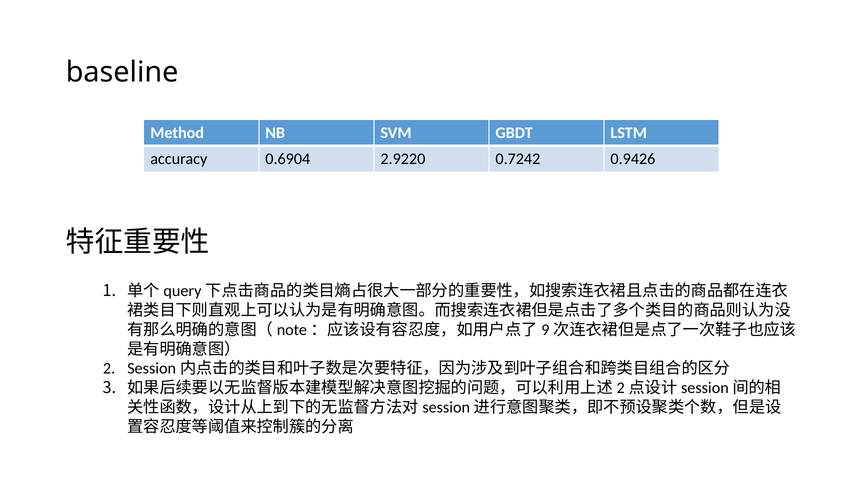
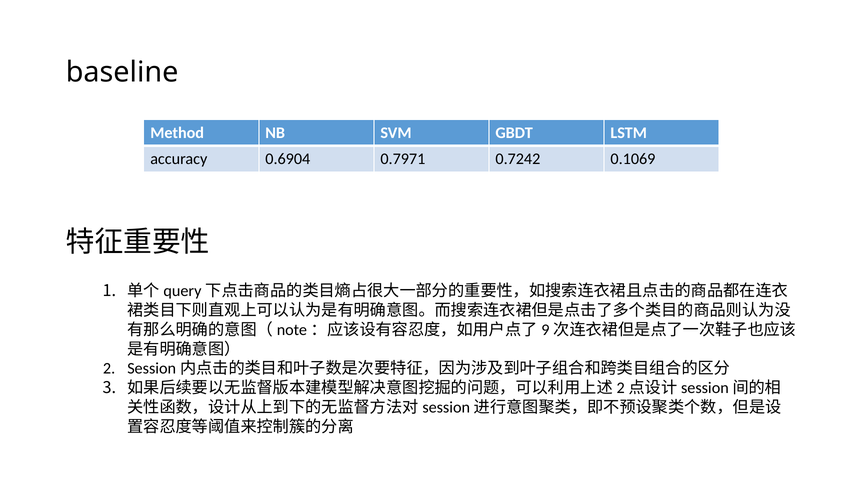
2.9220: 2.9220 -> 0.7971 (403, 159)
0.9426: 0.9426 -> 0.1069 (633, 159)
